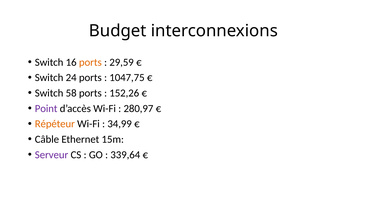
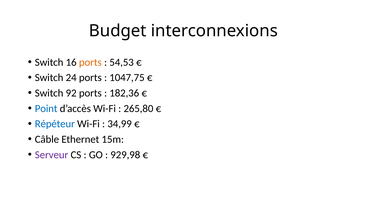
29,59: 29,59 -> 54,53 (122, 62)
58: 58 -> 92 (71, 93)
152,26: 152,26 -> 182,36 (124, 93)
Point colour: purple -> blue (46, 108)
280,97: 280,97 -> 265,80 (138, 108)
Répéteur colour: orange -> blue (55, 124)
339,64: 339,64 -> 929,98 (125, 154)
